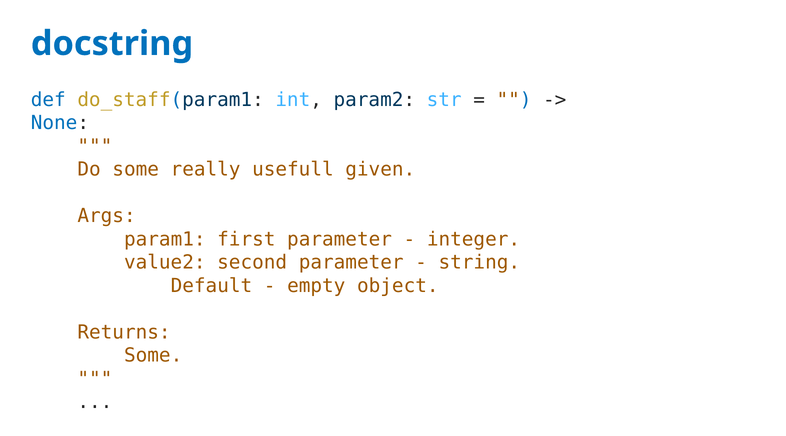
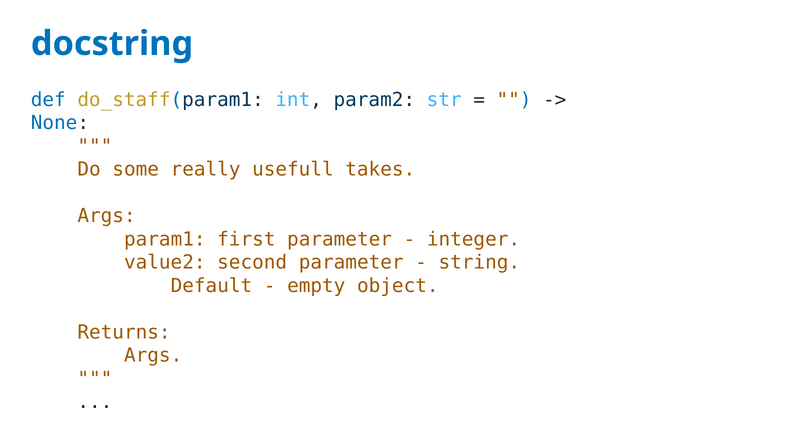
given: given -> takes (380, 169)
Some: Some -> Args (153, 355)
